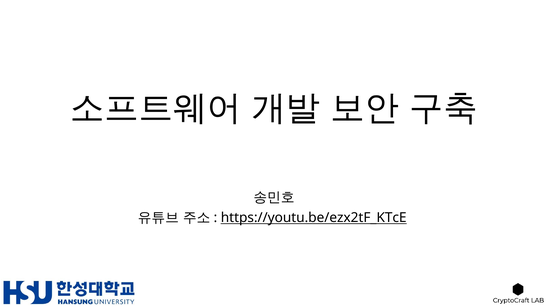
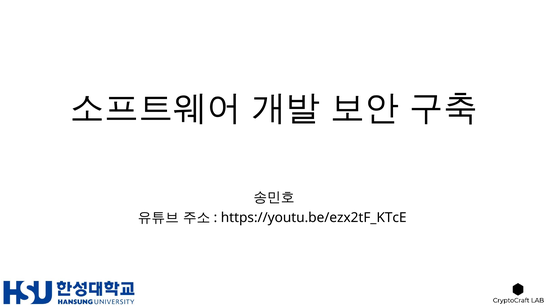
https://youtu.be/ezx2tF_KTcE underline: present -> none (314, 218)
